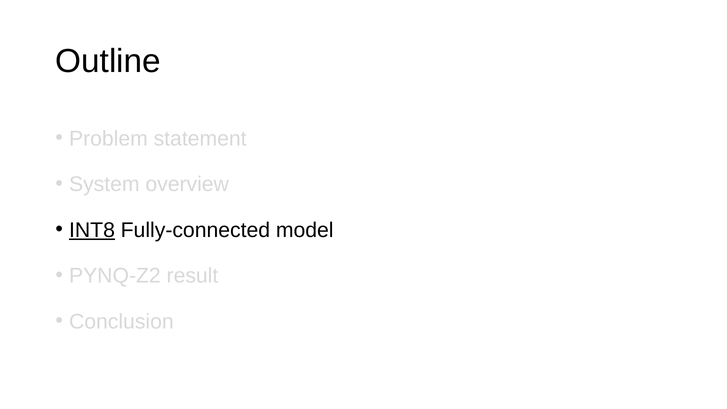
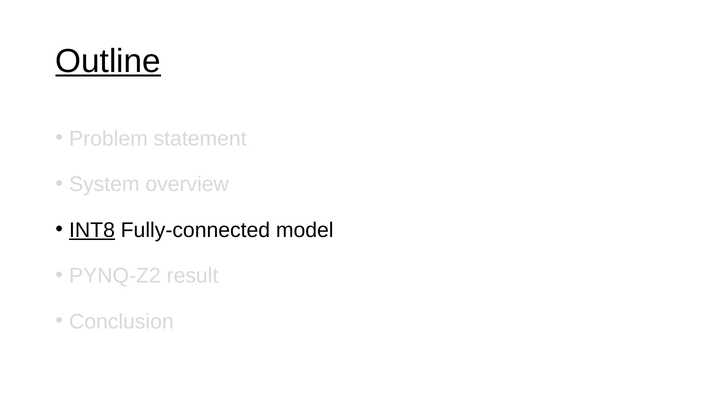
Outline underline: none -> present (108, 61)
